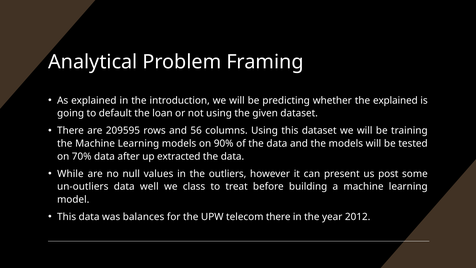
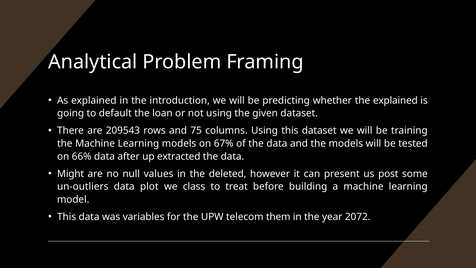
209595: 209595 -> 209543 (123, 131)
56: 56 -> 75 (196, 131)
90%: 90% -> 67% (224, 143)
70%: 70% -> 66% (82, 156)
While: While -> Might (71, 174)
outliers: outliers -> deleted (228, 174)
well: well -> plot (149, 186)
balances: balances -> variables (144, 217)
telecom there: there -> them (278, 217)
2012: 2012 -> 2072 (358, 217)
